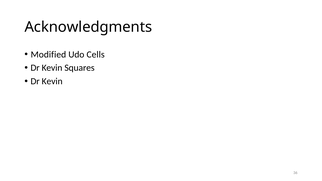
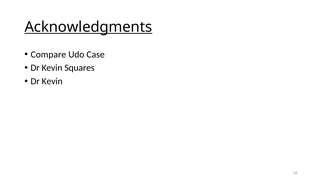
Acknowledgments underline: none -> present (88, 27)
Modified: Modified -> Compare (48, 54)
Cells: Cells -> Case (96, 54)
